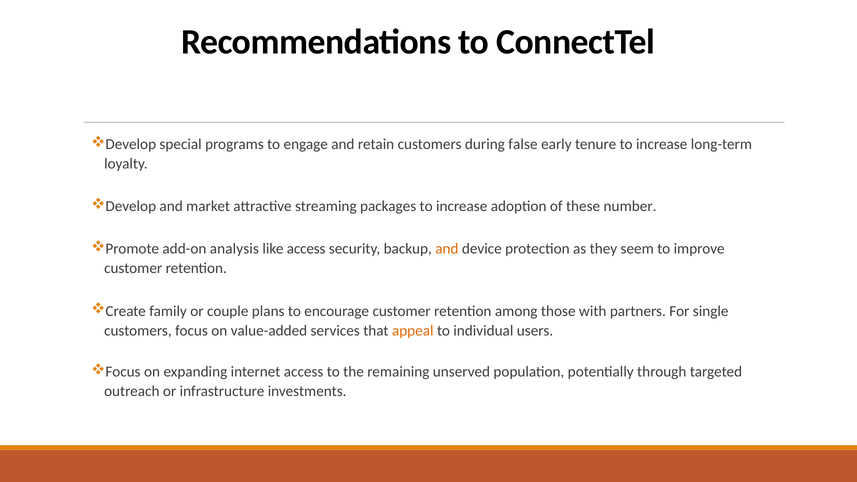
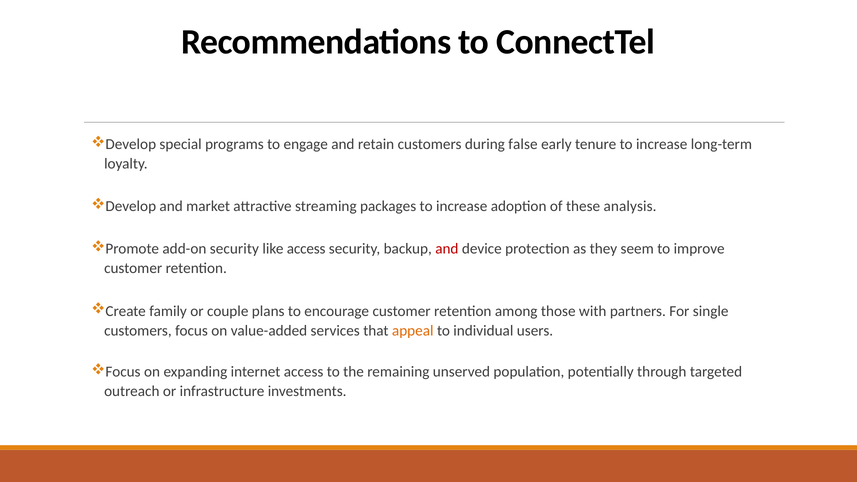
number: number -> analysis (630, 206)
add-on analysis: analysis -> security (234, 249)
and colour: orange -> red (447, 249)
